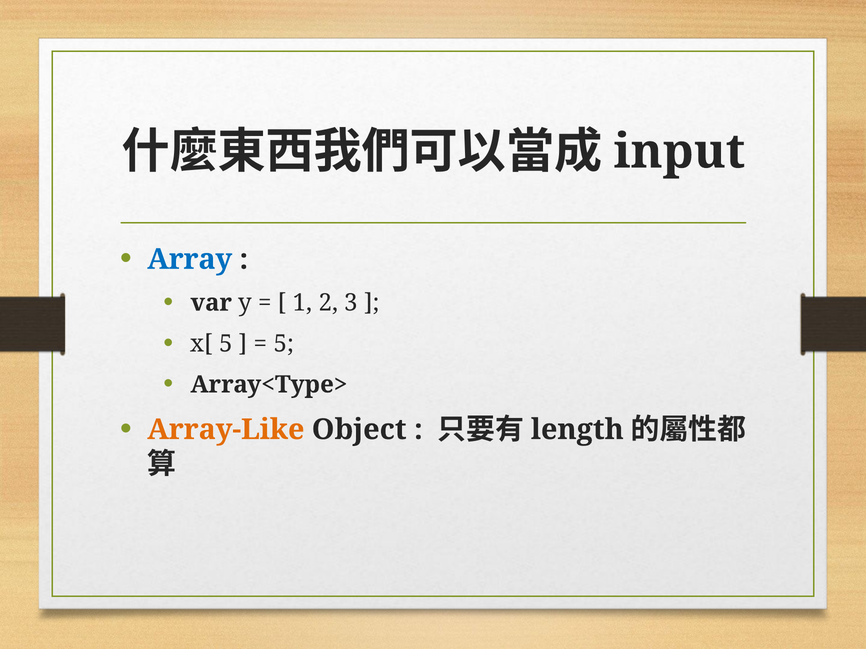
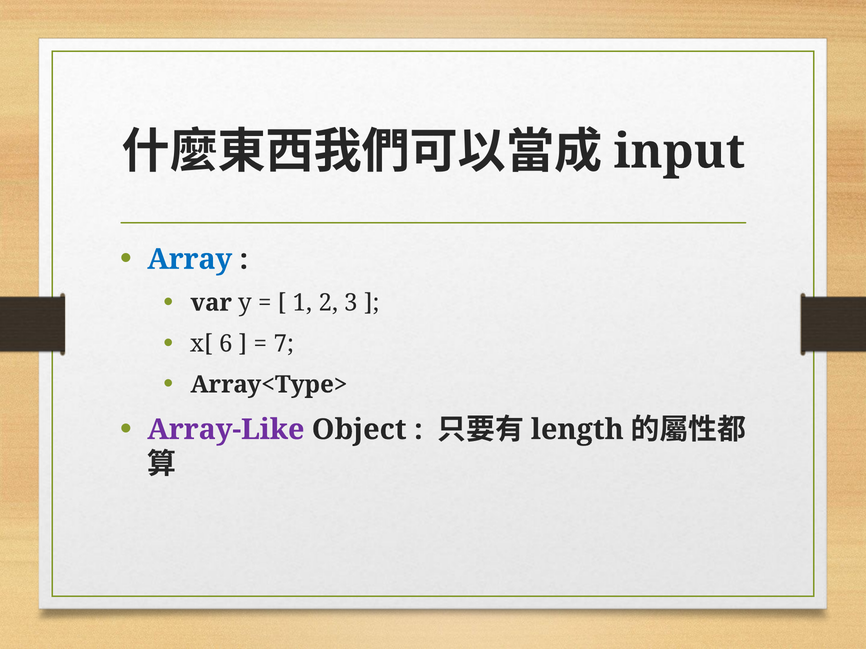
x[ 5: 5 -> 6 (226, 344)
5: 5 -> 7 (284, 344)
Array-Like colour: orange -> purple (226, 430)
